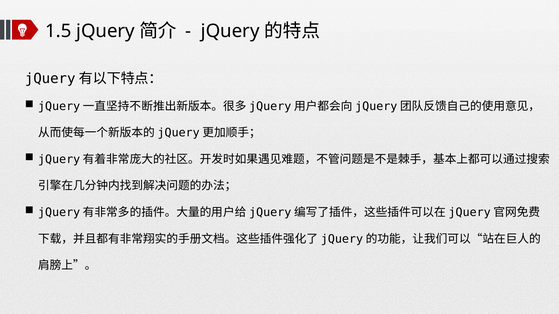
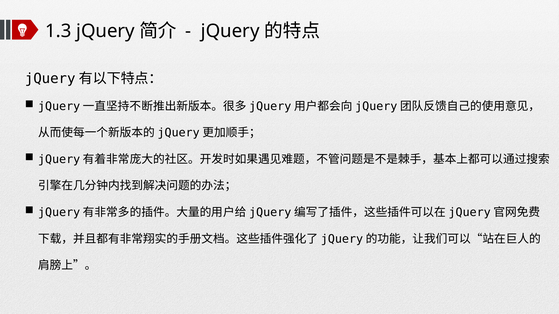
1.5: 1.5 -> 1.3 (58, 31)
